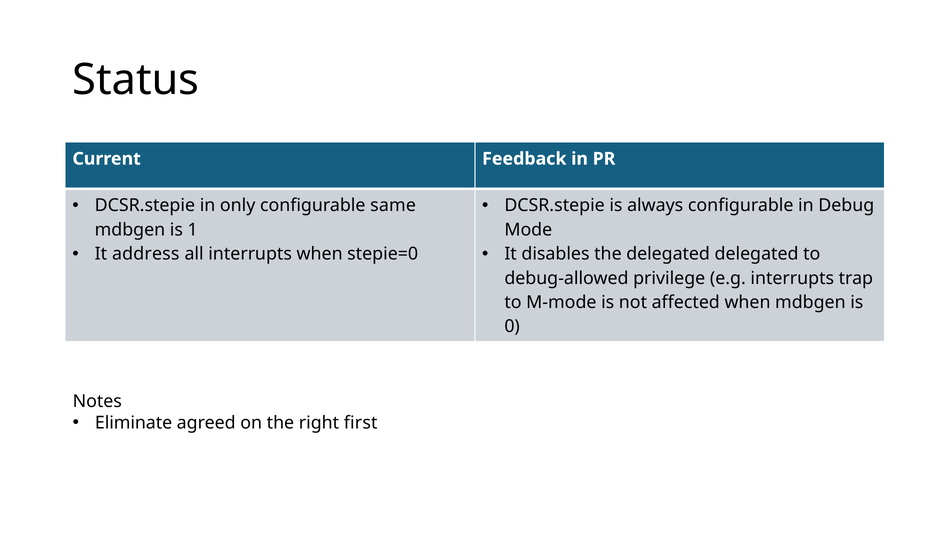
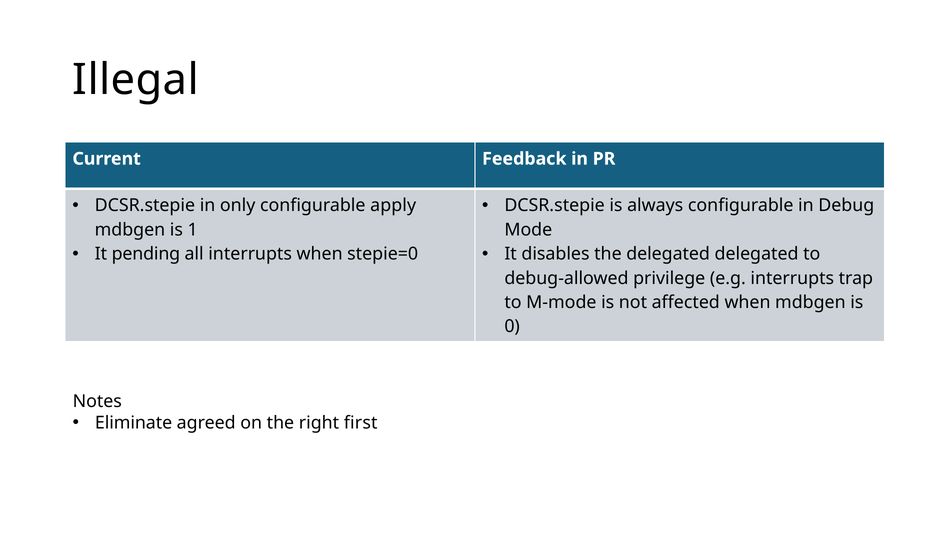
Status: Status -> Illegal (136, 80)
same: same -> apply (393, 206)
address: address -> pending (146, 254)
